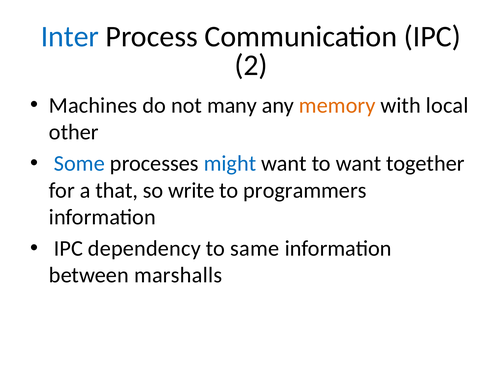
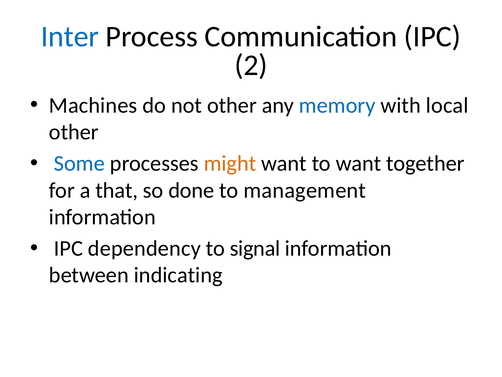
not many: many -> other (232, 105)
memory colour: orange -> blue (337, 105)
might colour: blue -> orange (230, 163)
write: write -> done (191, 190)
programmers: programmers -> management (305, 190)
same: same -> signal (255, 248)
marshalls: marshalls -> indicating (178, 275)
